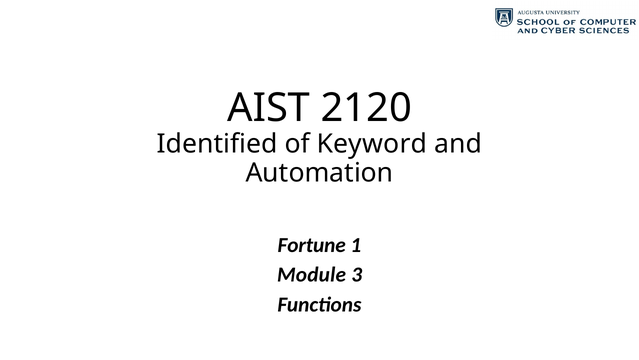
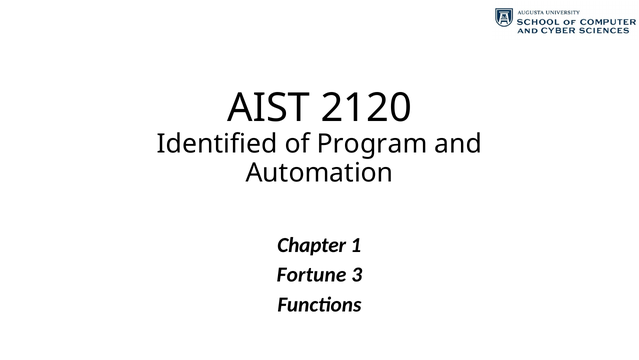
Keyword: Keyword -> Program (372, 144)
Fortune: Fortune -> Chapter (312, 245)
Module: Module -> Fortune (312, 274)
